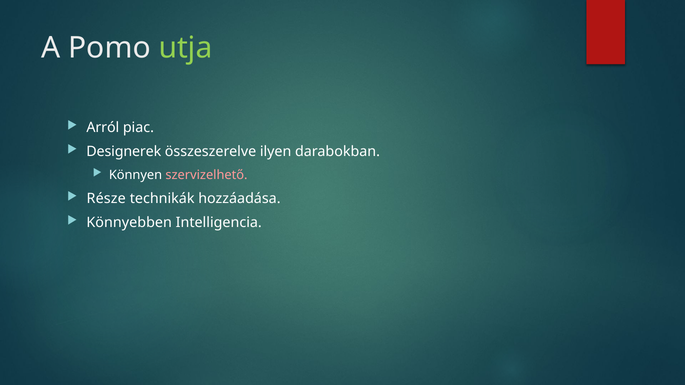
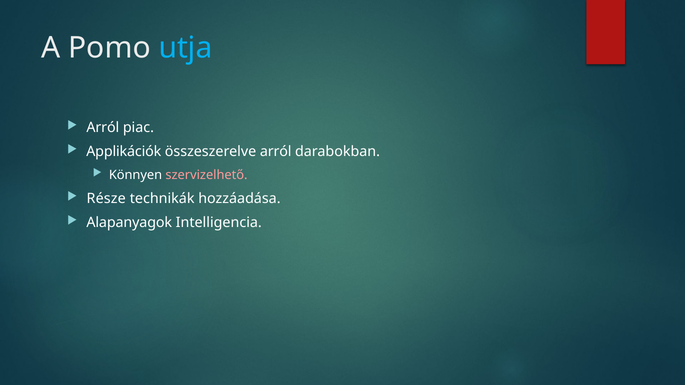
utja colour: light green -> light blue (186, 48)
Designerek: Designerek -> Applikációk (124, 152)
összeszerelve ilyen: ilyen -> arról (276, 152)
Könnyebben: Könnyebben -> Alapanyagok (129, 223)
